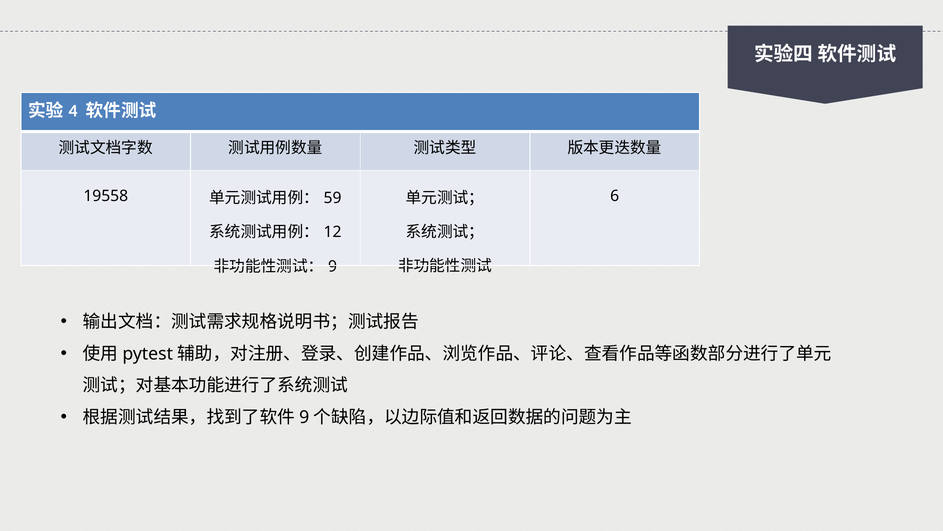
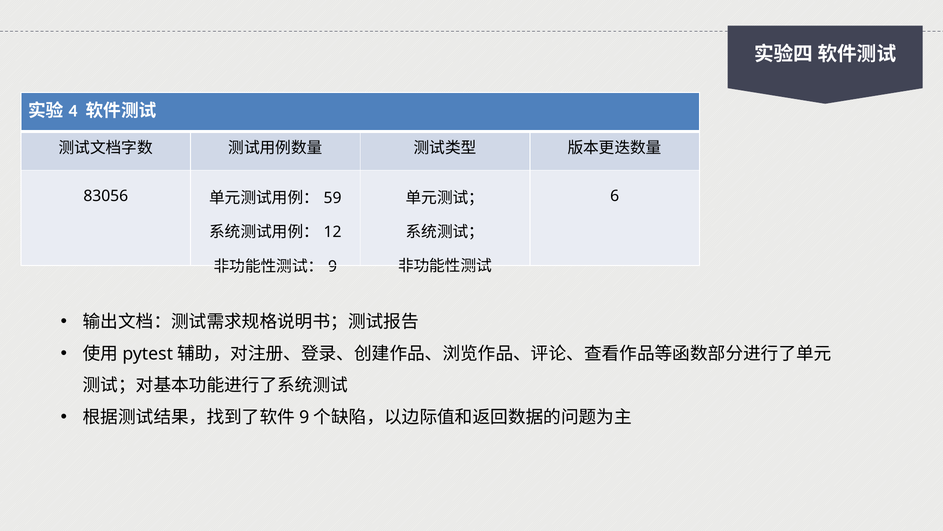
19558: 19558 -> 83056 (106, 196)
